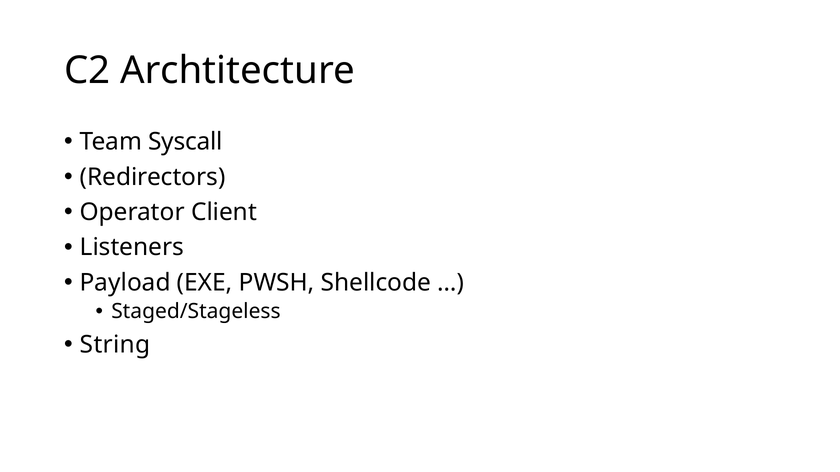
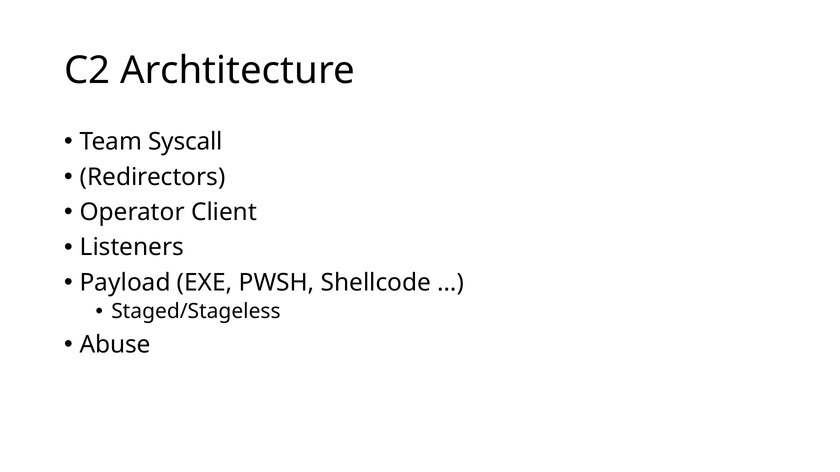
String: String -> Abuse (115, 345)
